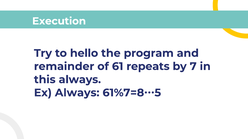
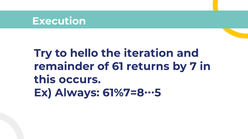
program: program -> iteration (149, 53)
repeats: repeats -> returns (148, 67)
this always: always -> occurs (80, 80)
